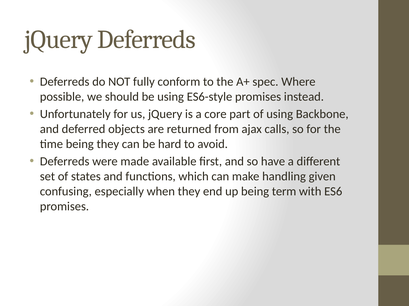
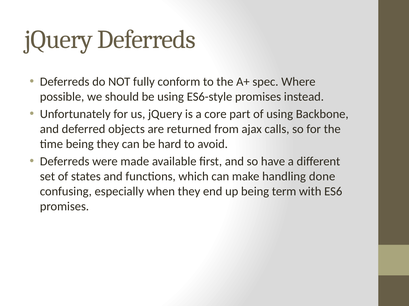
given: given -> done (322, 177)
